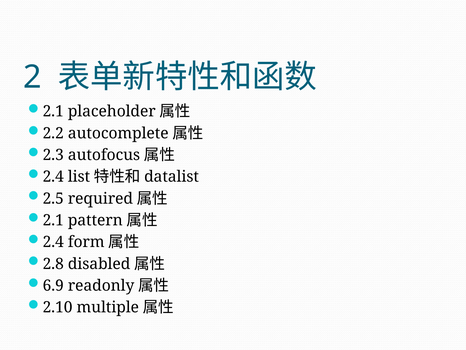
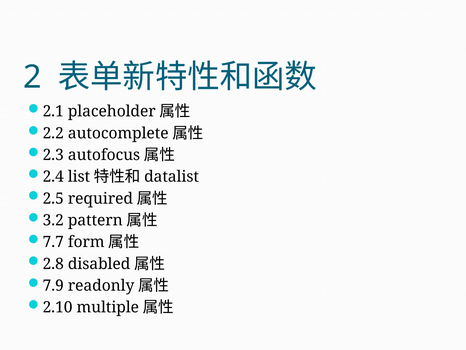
2.1: 2.1 -> 3.2 (53, 220)
2.4: 2.4 -> 7.7 (53, 242)
6.9: 6.9 -> 7.9 (53, 285)
